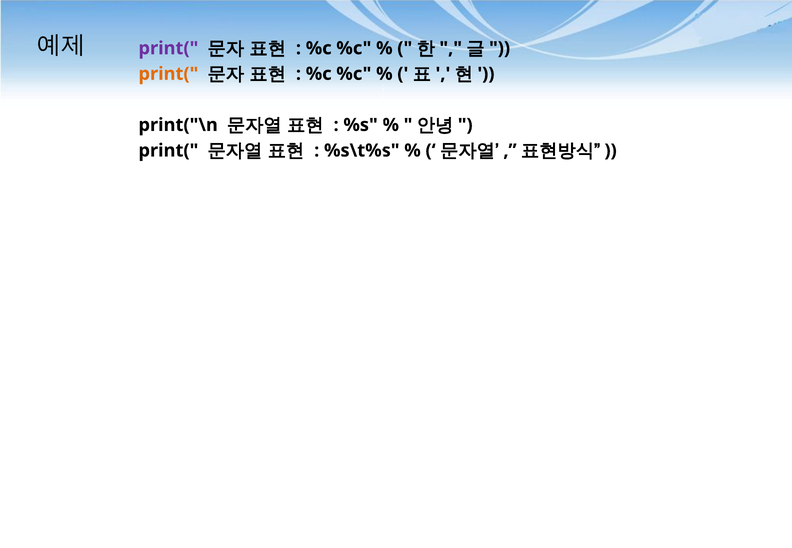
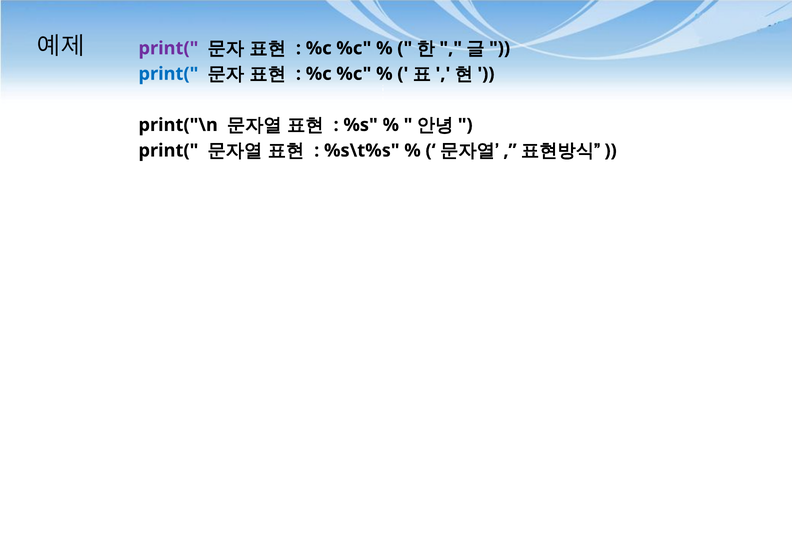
print( colour: orange -> blue (168, 74)
